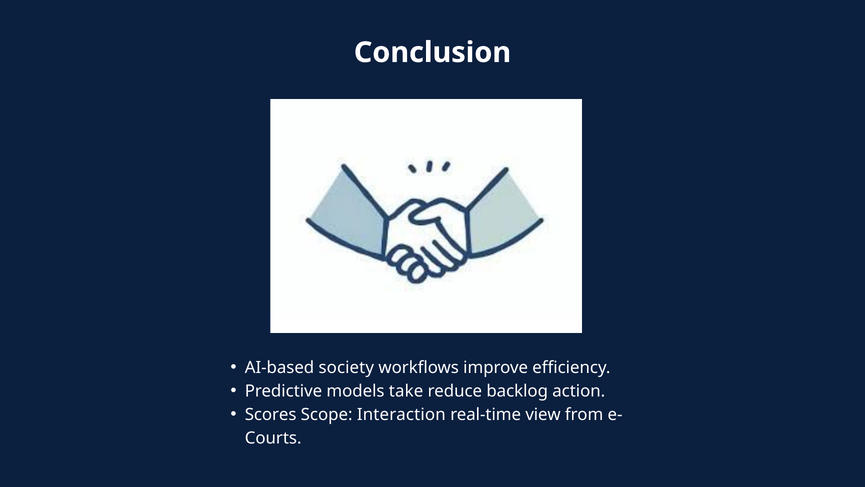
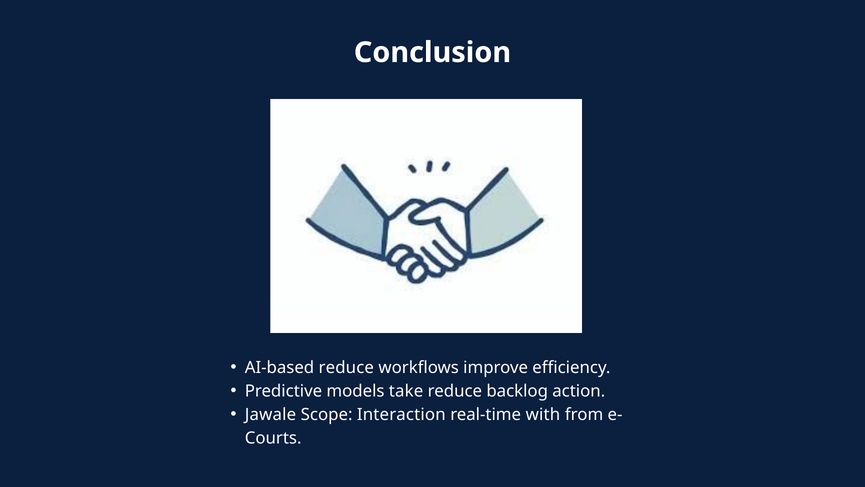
AI-based society: society -> reduce (346, 367)
Scores: Scores -> Jawale (271, 414)
view: view -> with (543, 414)
